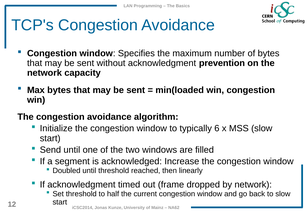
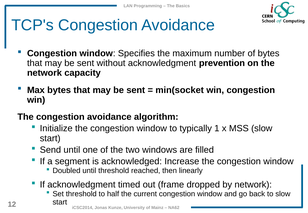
min(loaded: min(loaded -> min(socket (180, 90)
6: 6 -> 1 (217, 129)
